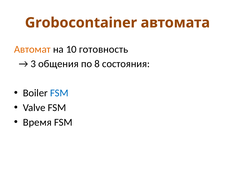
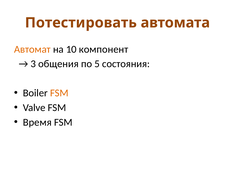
Grobocontainer: Grobocontainer -> Потестировать (81, 23)
готовность: готовность -> компонент (104, 49)
8: 8 -> 5 (97, 64)
FSM colour: blue -> orange (59, 93)
